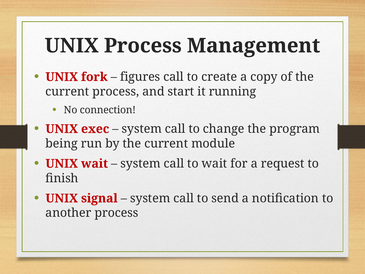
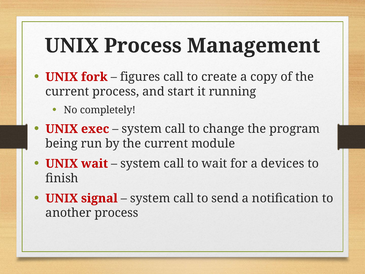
connection: connection -> completely (108, 110)
request: request -> devices (283, 164)
